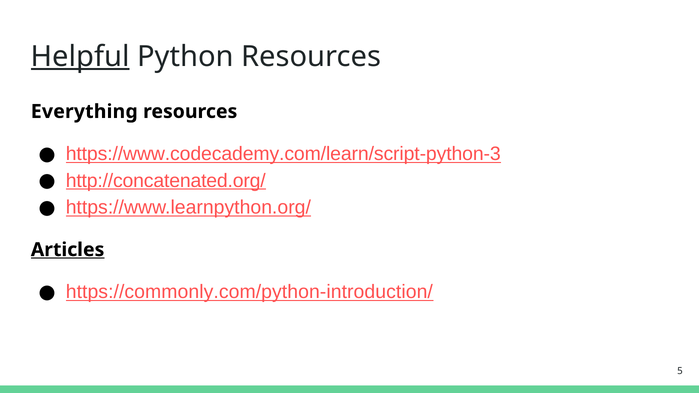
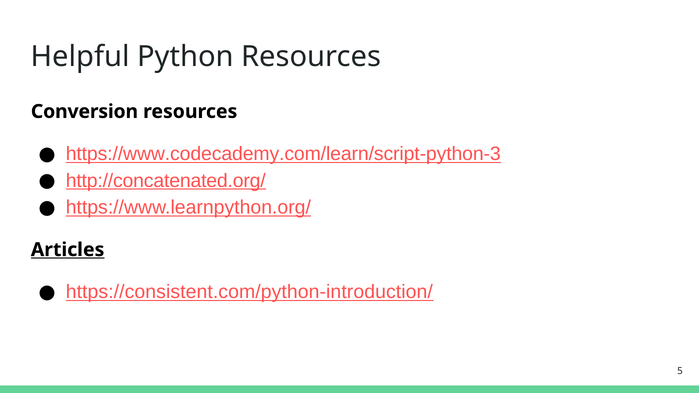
Helpful underline: present -> none (80, 56)
Everything: Everything -> Conversion (84, 112)
https://commonly.com/python-introduction/: https://commonly.com/python-introduction/ -> https://consistent.com/python-introduction/ (249, 292)
